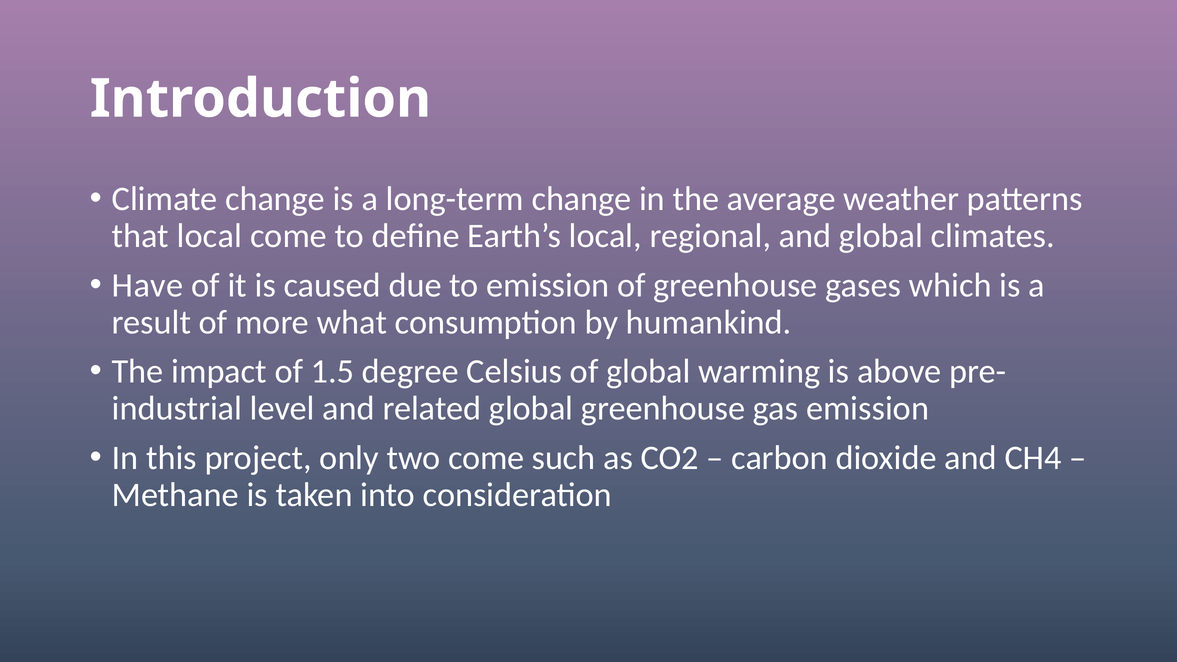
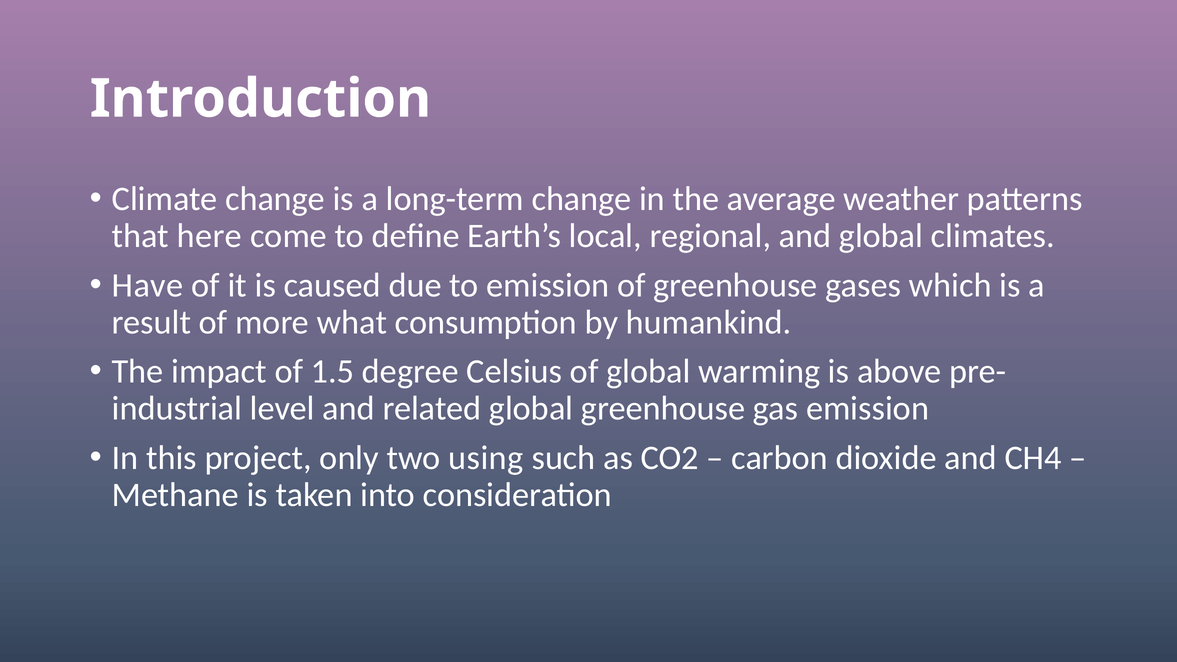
that local: local -> here (209, 236)
two come: come -> using (486, 458)
